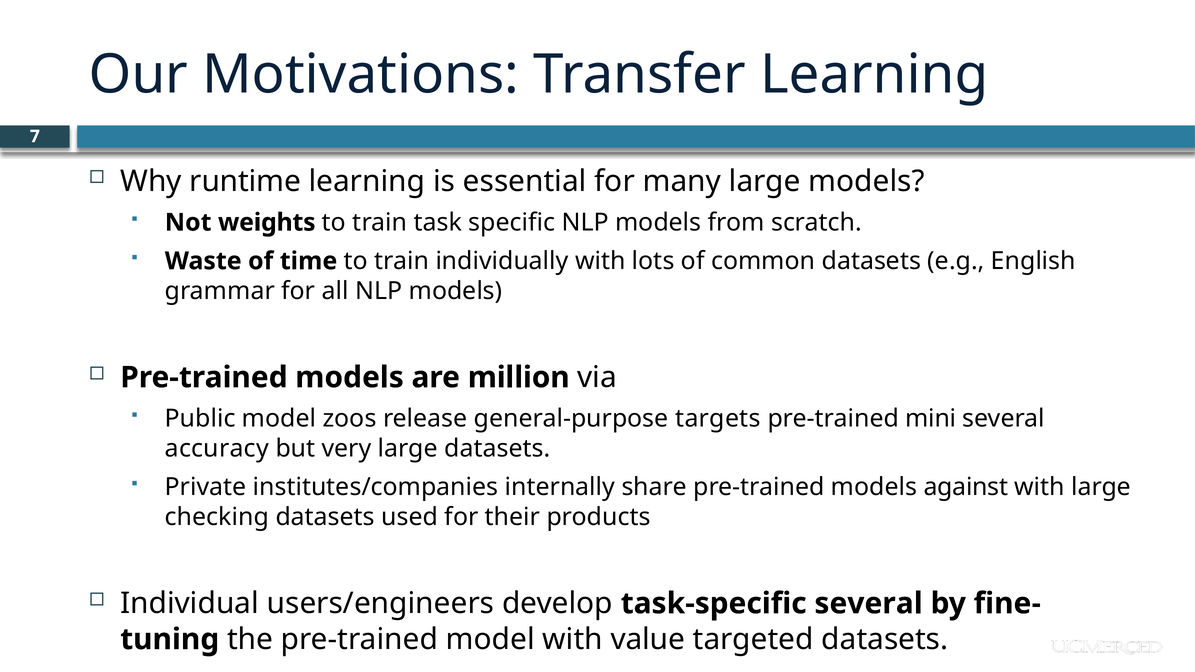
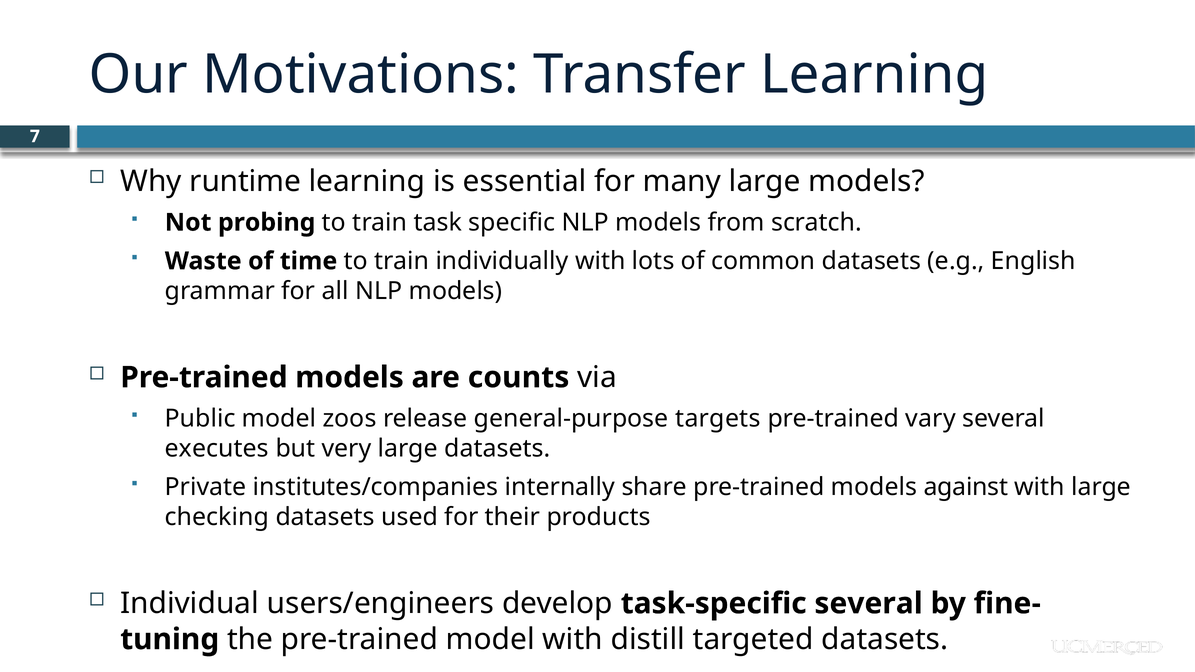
weights: weights -> probing (267, 223)
million: million -> counts (519, 377)
mini: mini -> vary (931, 419)
accuracy: accuracy -> executes (217, 449)
value: value -> distill (648, 639)
